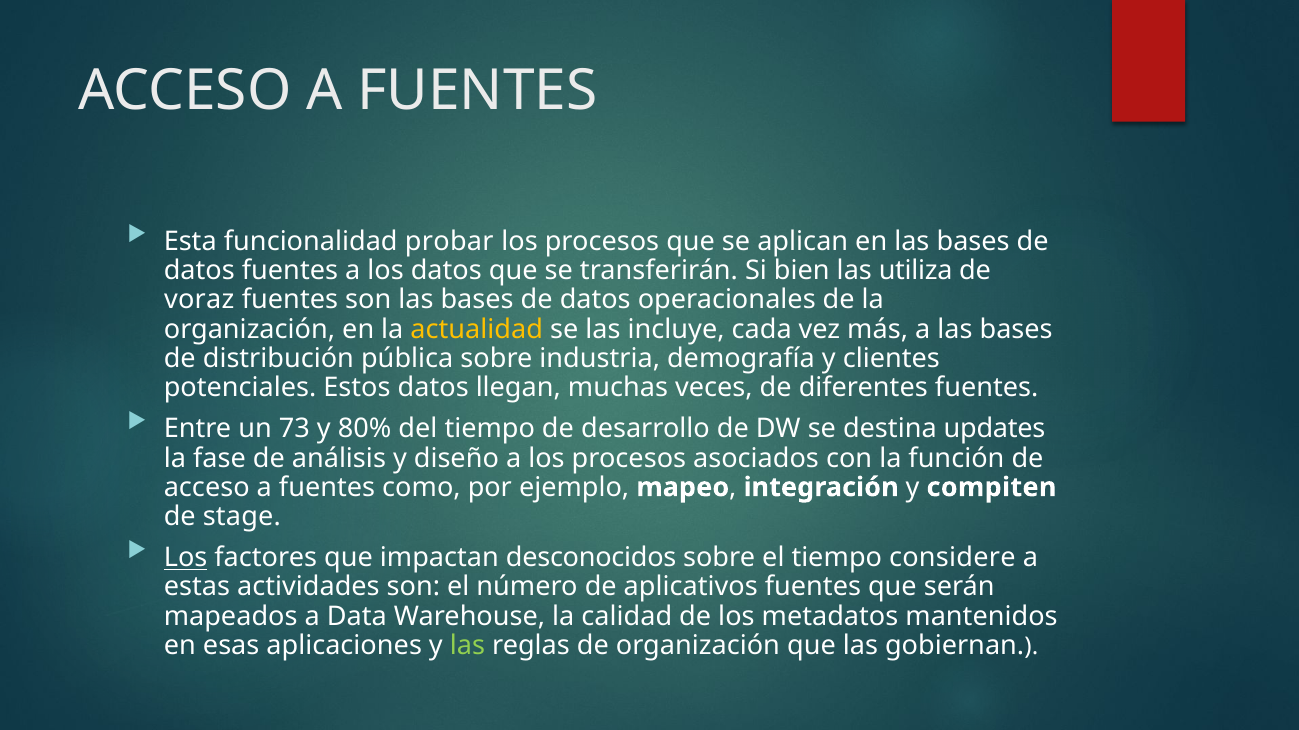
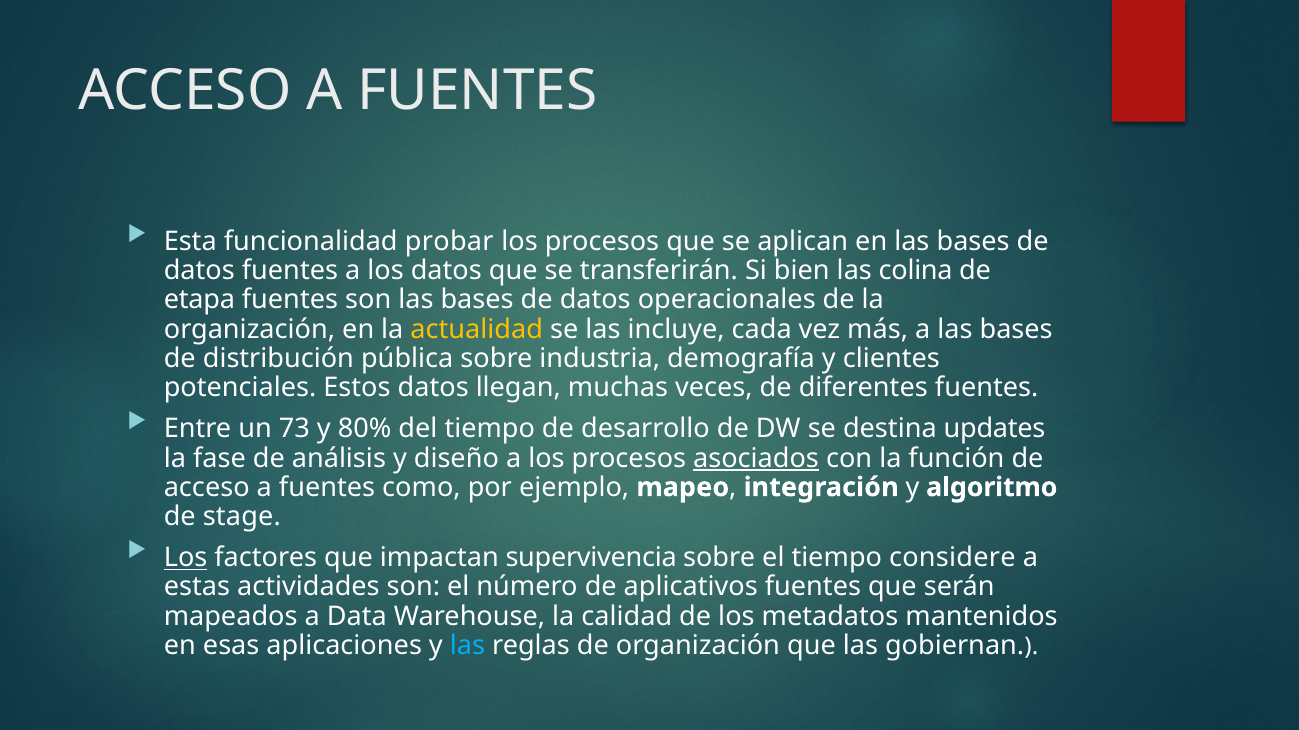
utiliza: utiliza -> colina (916, 271)
voraz: voraz -> etapa (199, 300)
asociados underline: none -> present (756, 459)
compiten: compiten -> algoritmo (992, 488)
desconocidos: desconocidos -> supervivencia (591, 558)
las colour: light green -> light blue (467, 646)
